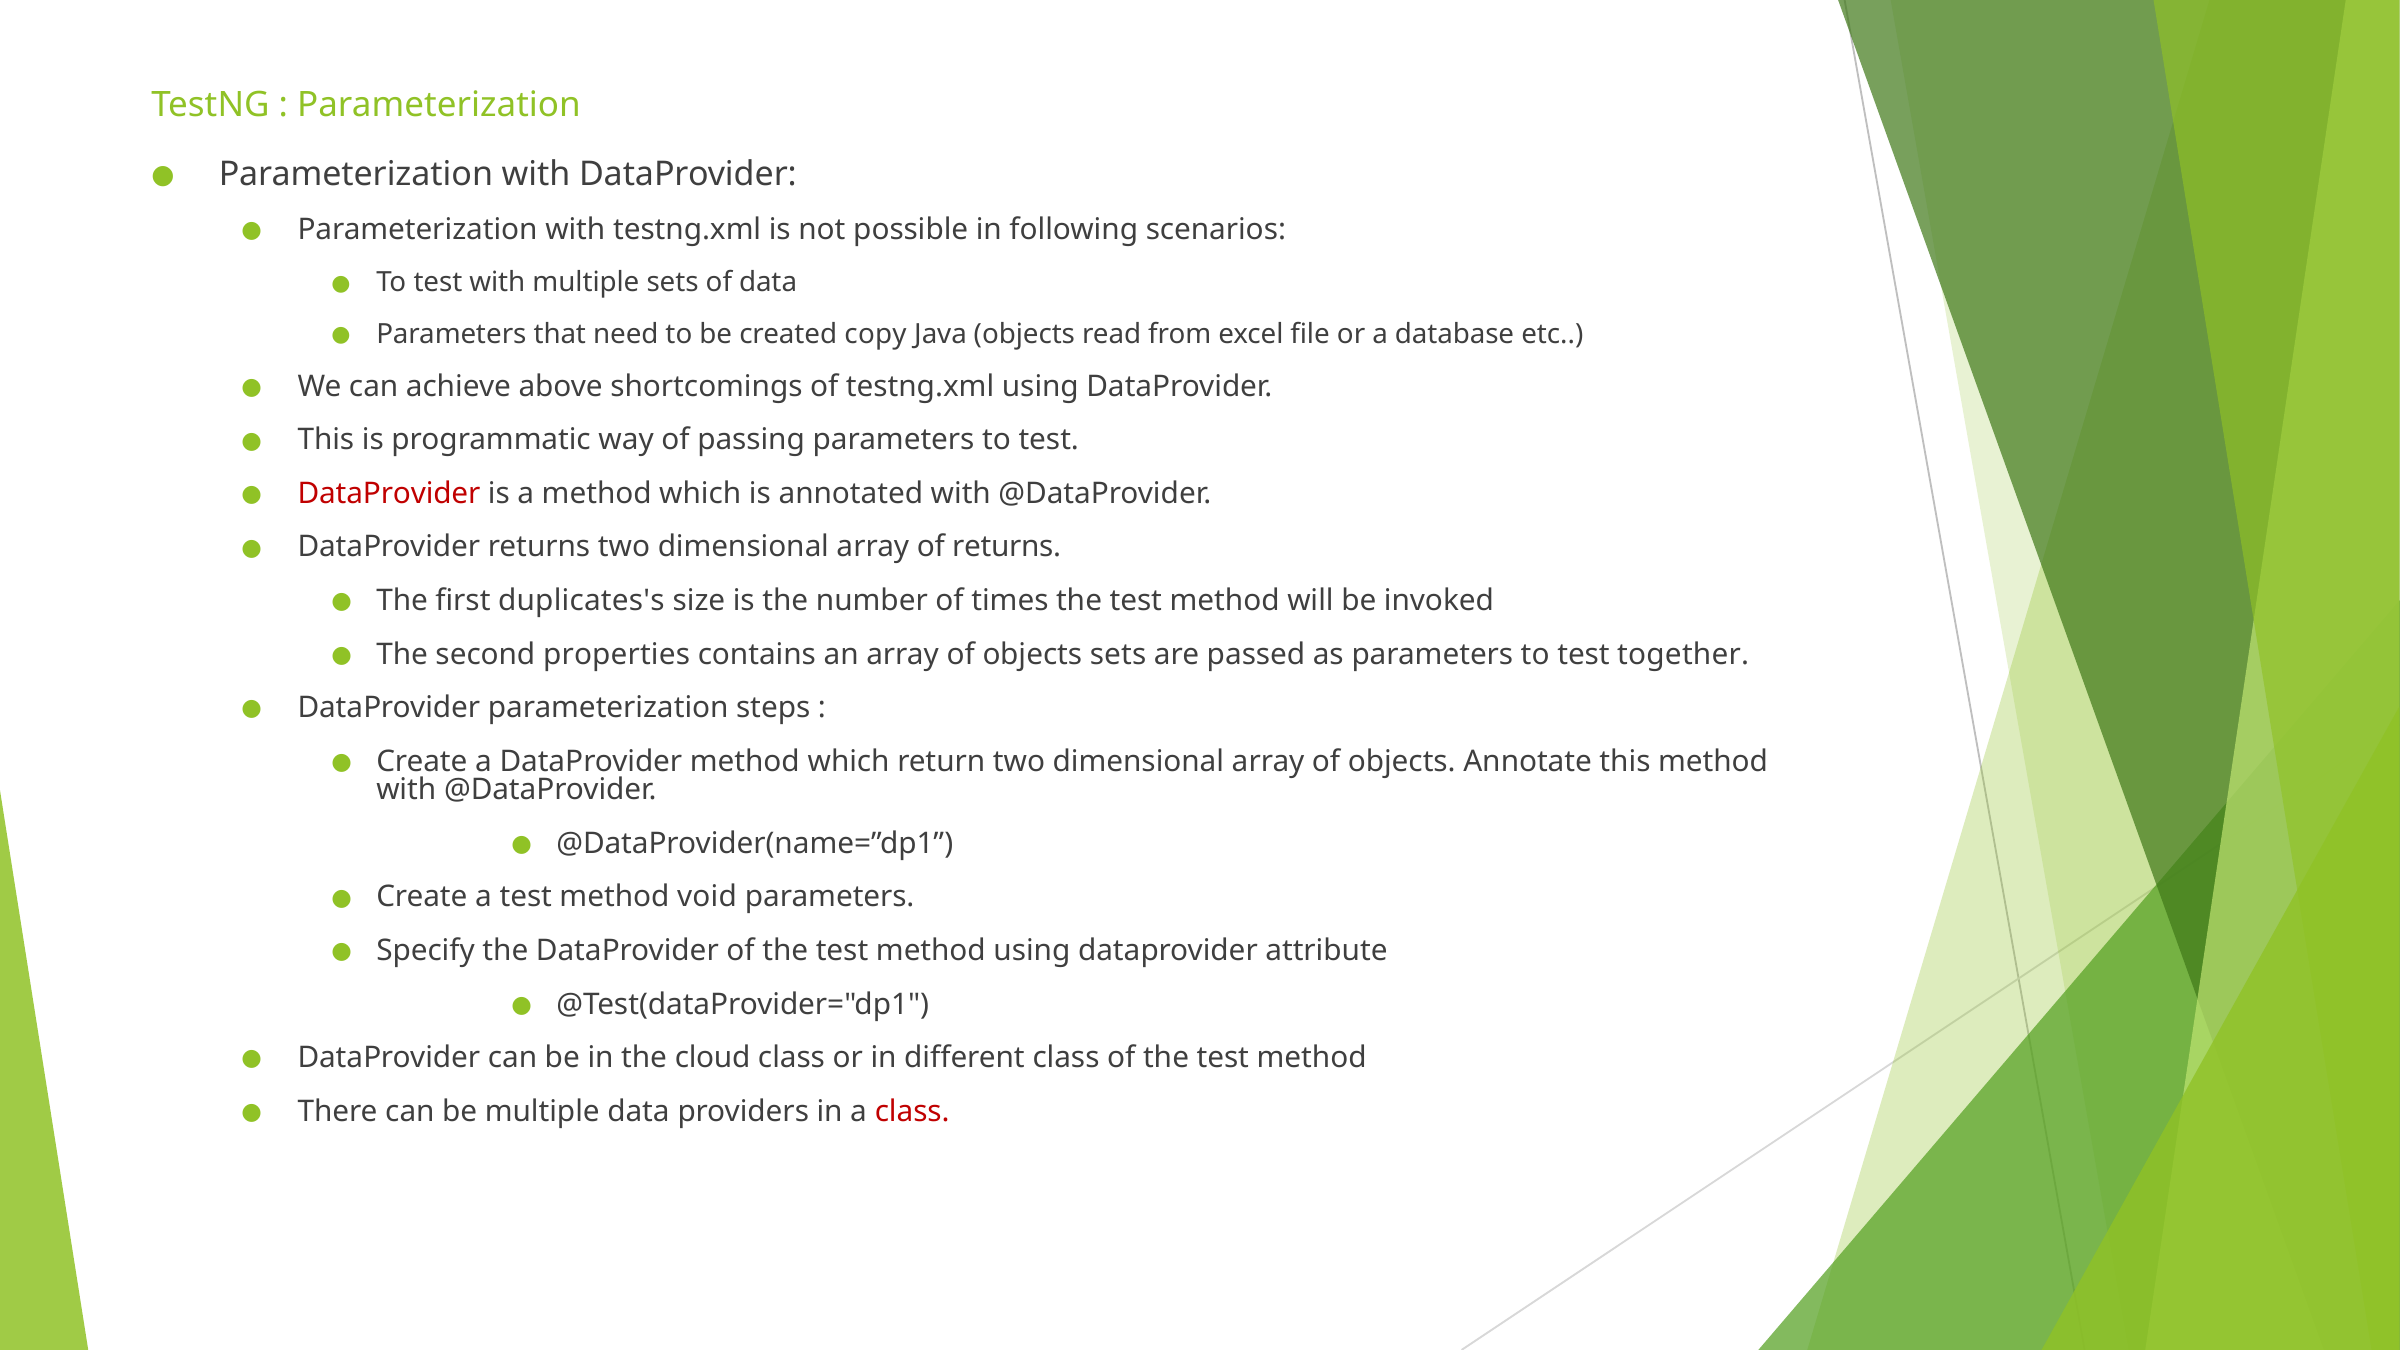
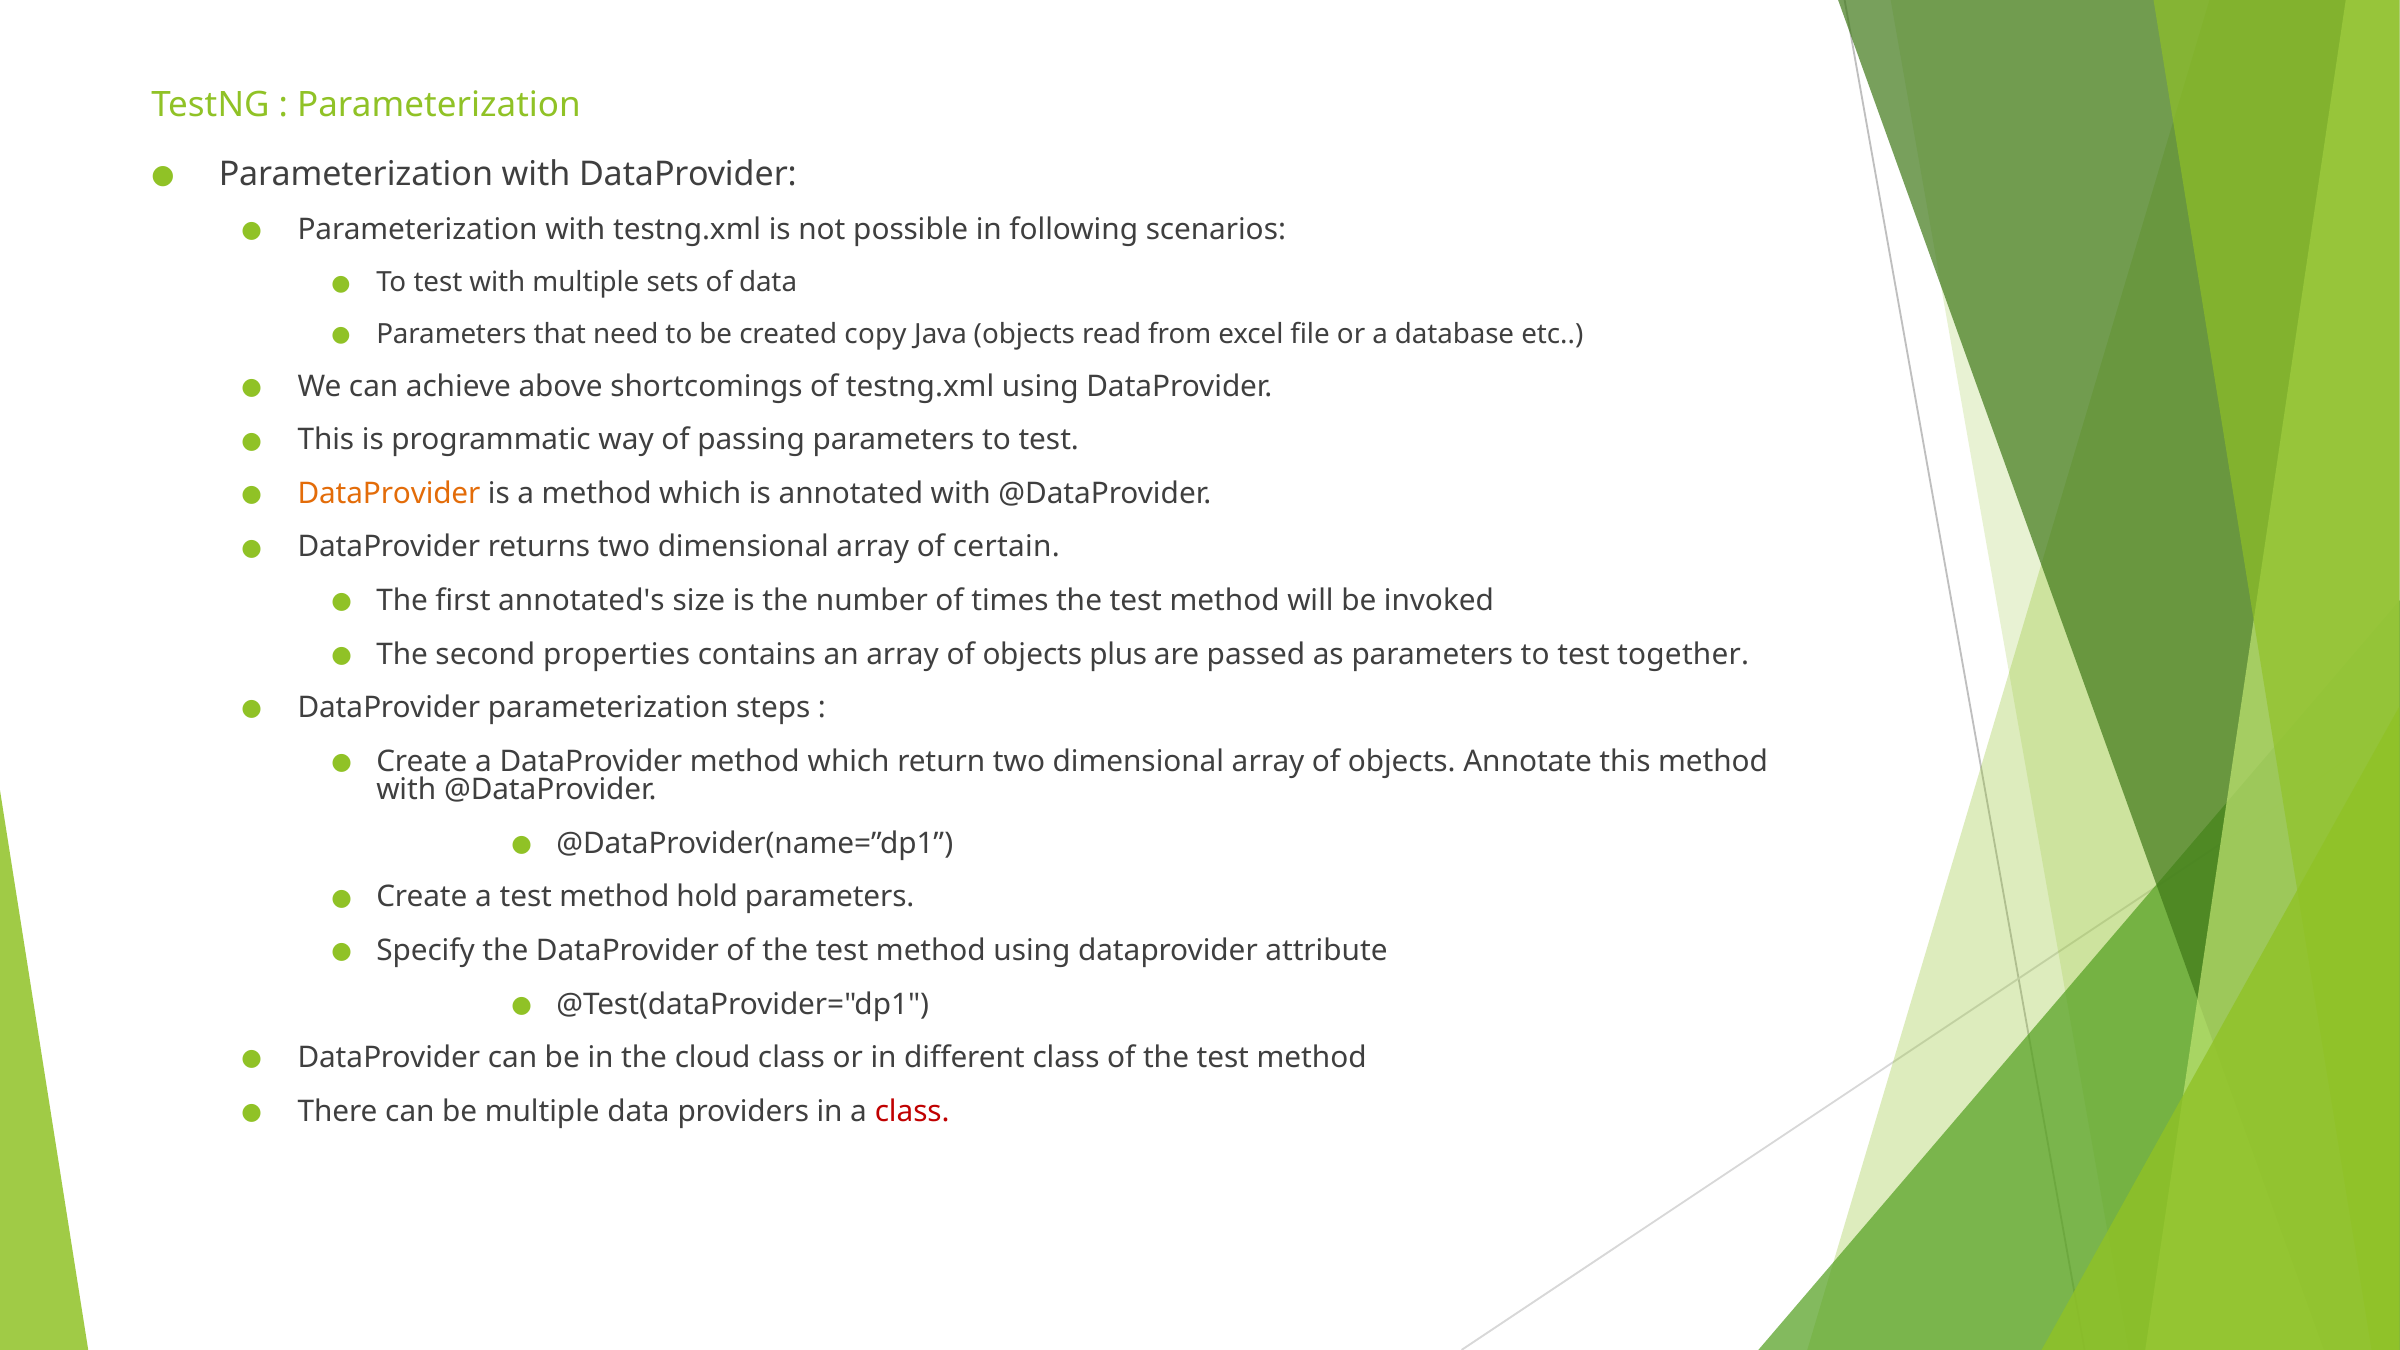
DataProvider colour: red -> orange (389, 494)
of returns: returns -> certain (1006, 547)
duplicates's: duplicates's -> annotated's (581, 601)
objects sets: sets -> plus (1118, 654)
void: void -> hold (707, 897)
